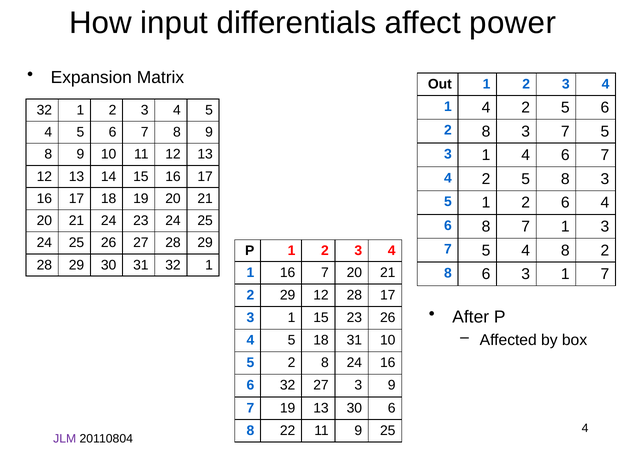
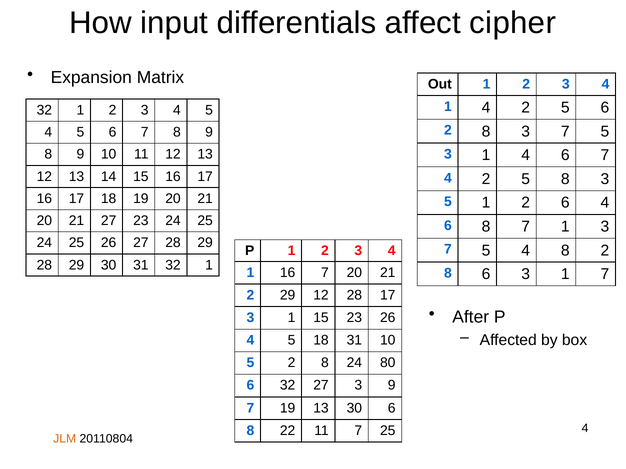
power: power -> cipher (513, 23)
21 24: 24 -> 27 (109, 221)
24 16: 16 -> 80 (388, 363)
11 9: 9 -> 7 (358, 431)
JLM colour: purple -> orange (65, 439)
